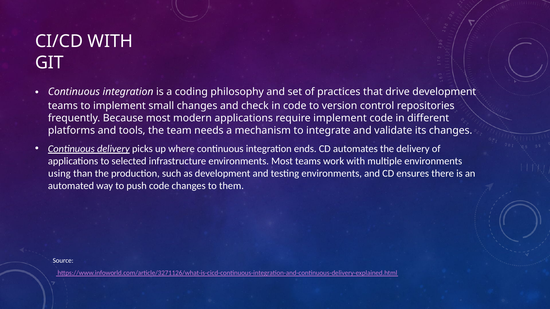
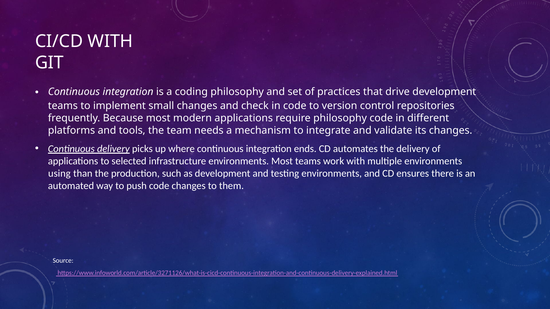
require implement: implement -> philosophy (340, 118)
